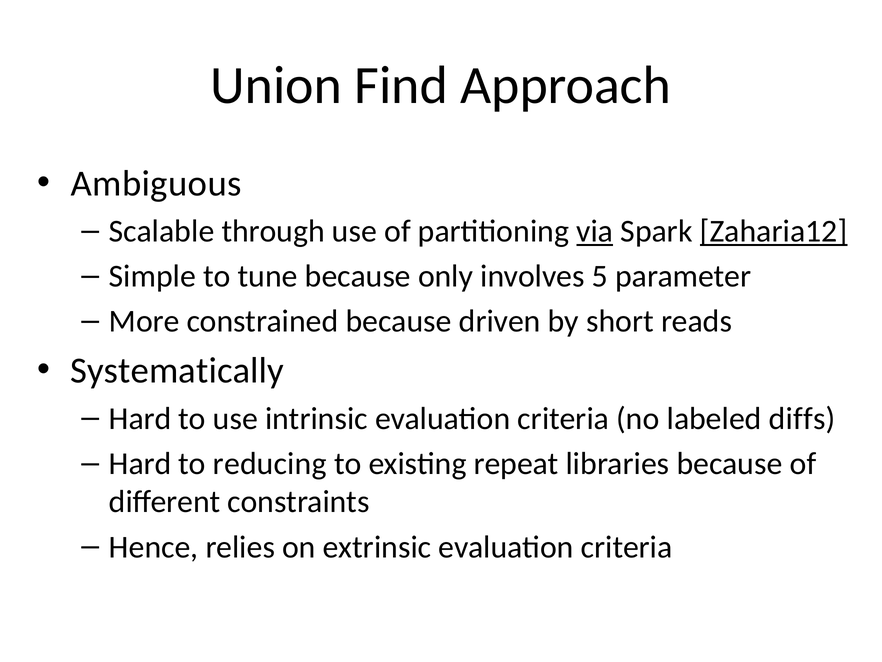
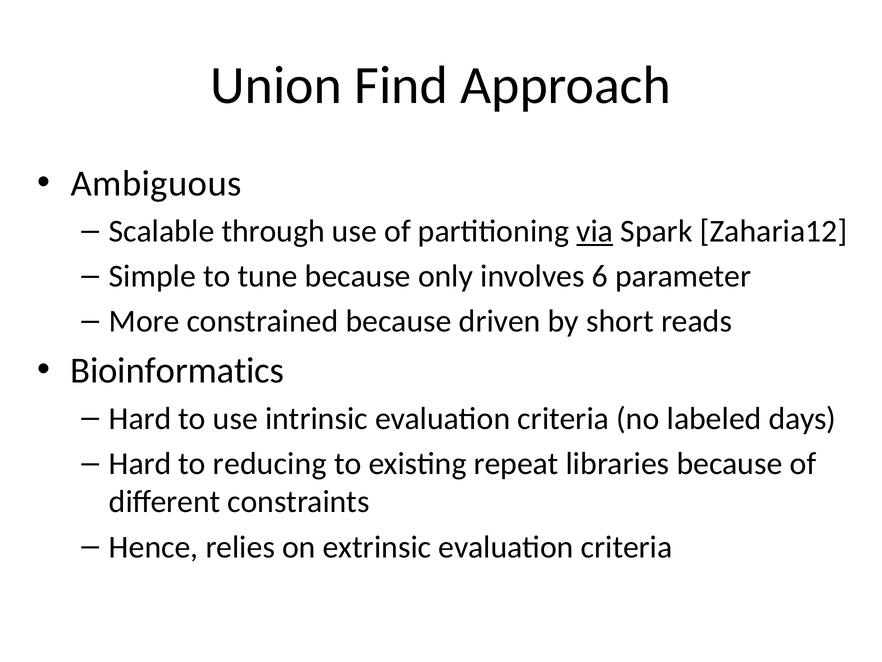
Zaharia12 underline: present -> none (774, 231)
5: 5 -> 6 (600, 276)
Systematically: Systematically -> Bioinformatics (177, 371)
diffs: diffs -> days (802, 418)
